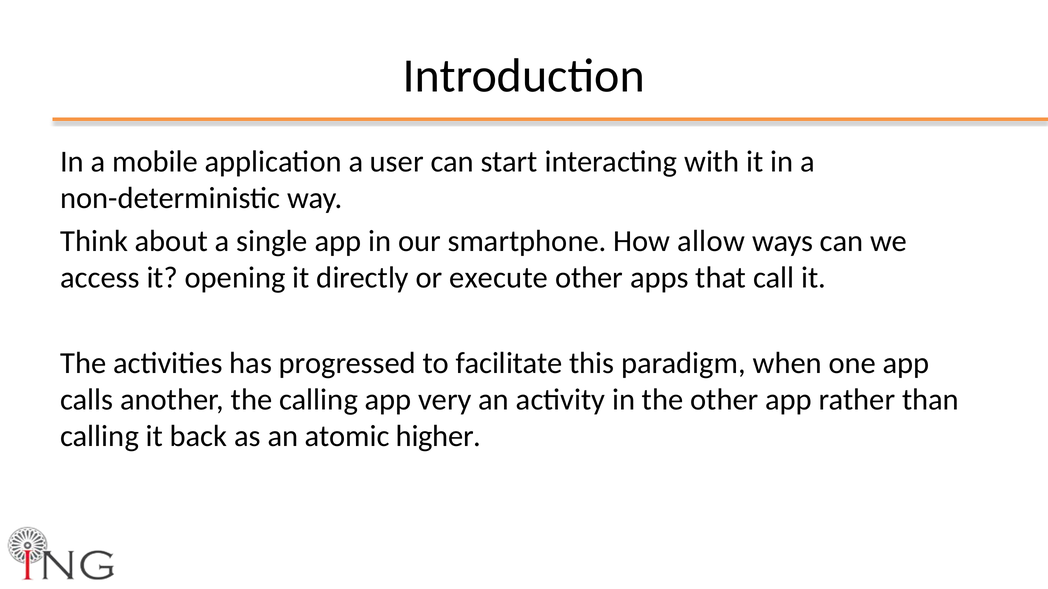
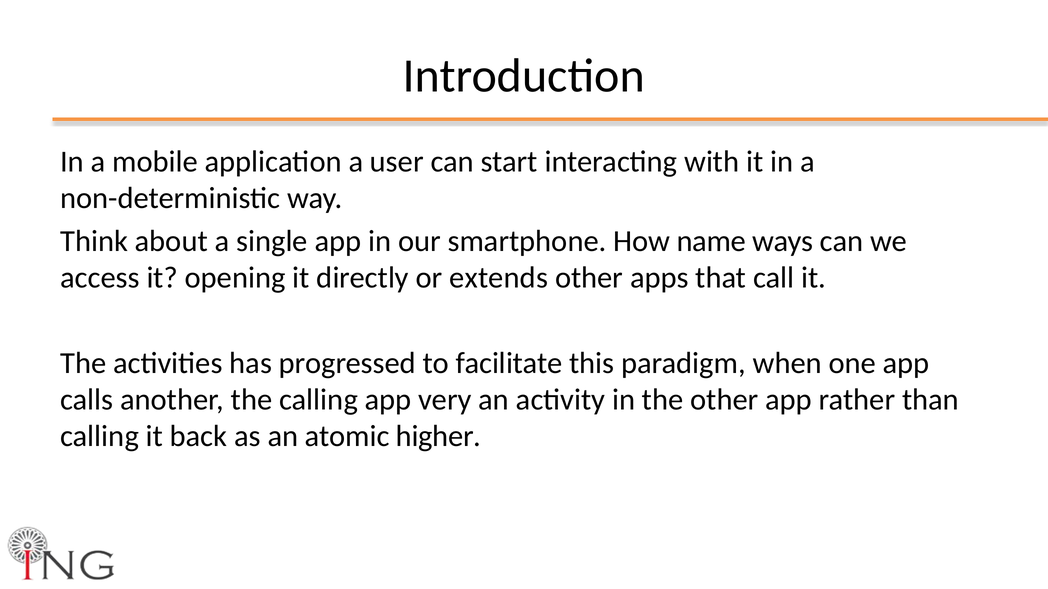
allow: allow -> name (711, 241)
execute: execute -> extends (499, 278)
